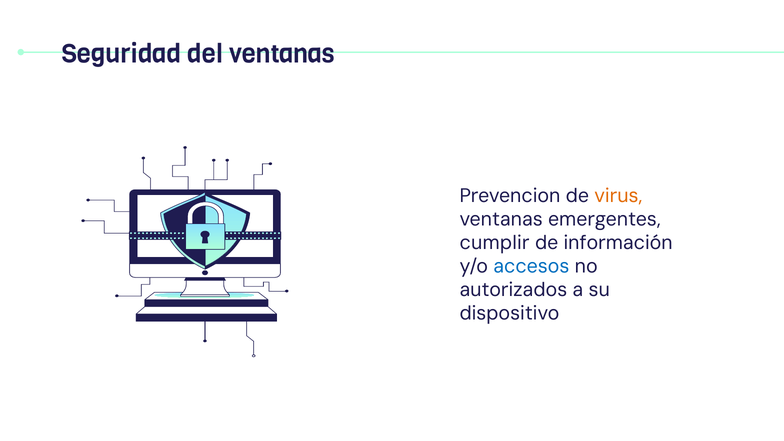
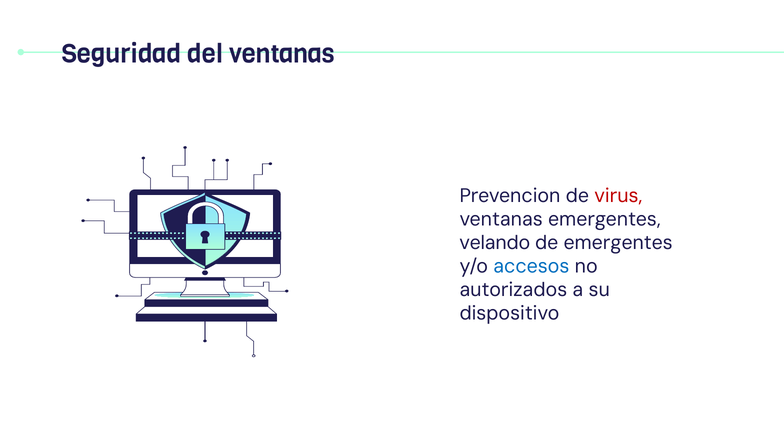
virus colour: orange -> red (618, 196)
cumplir: cumplir -> velando (495, 243)
de información: información -> emergentes (618, 243)
